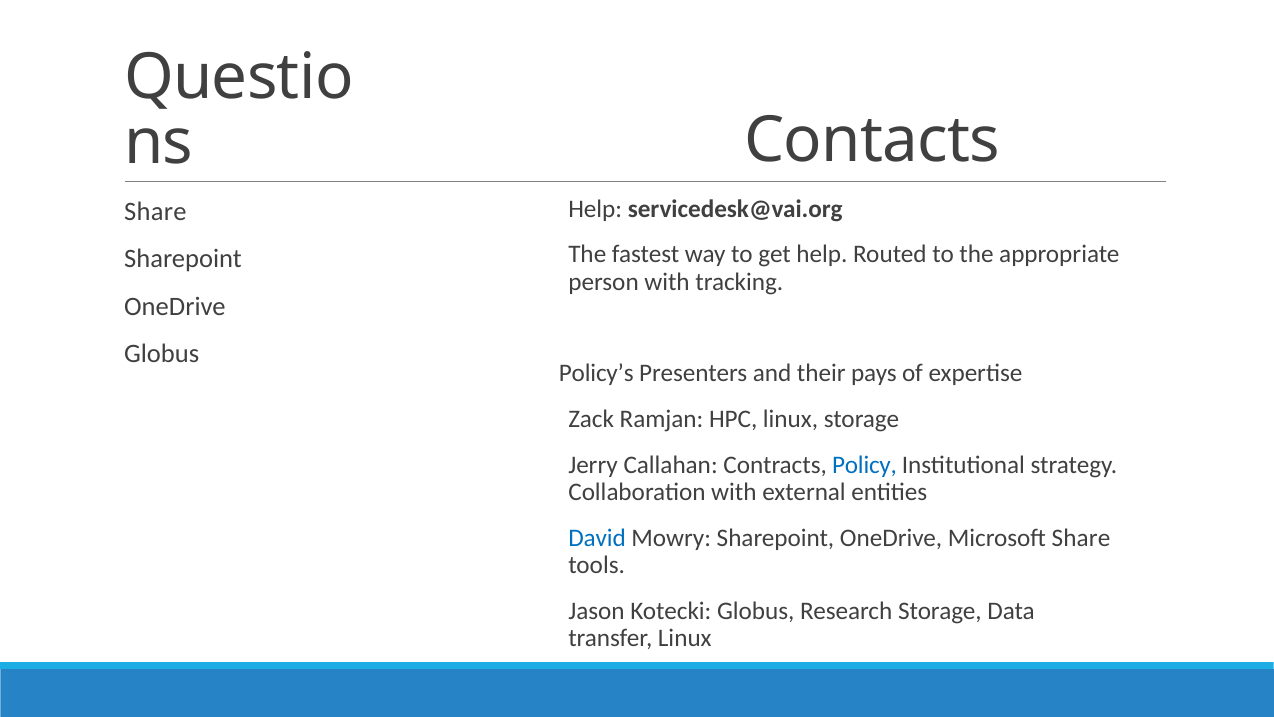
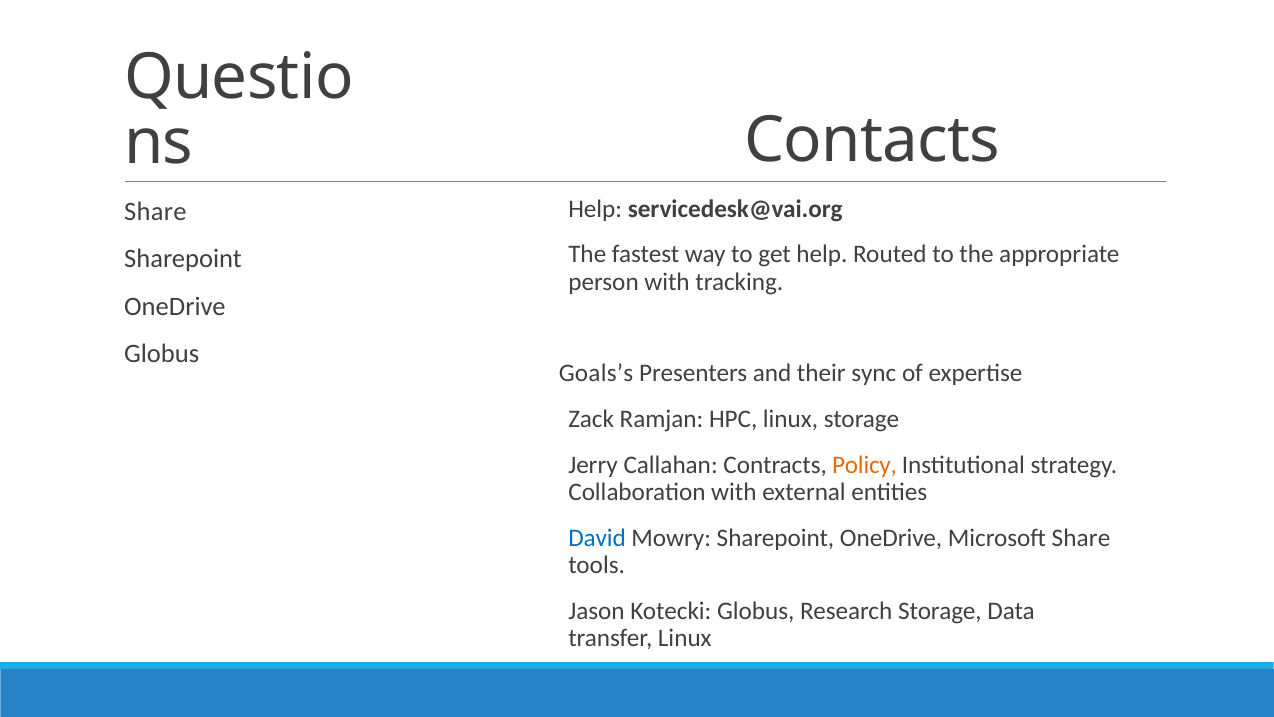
Policy’s: Policy’s -> Goals’s (596, 373)
pays: pays -> sync (874, 373)
Policy colour: blue -> orange (865, 465)
